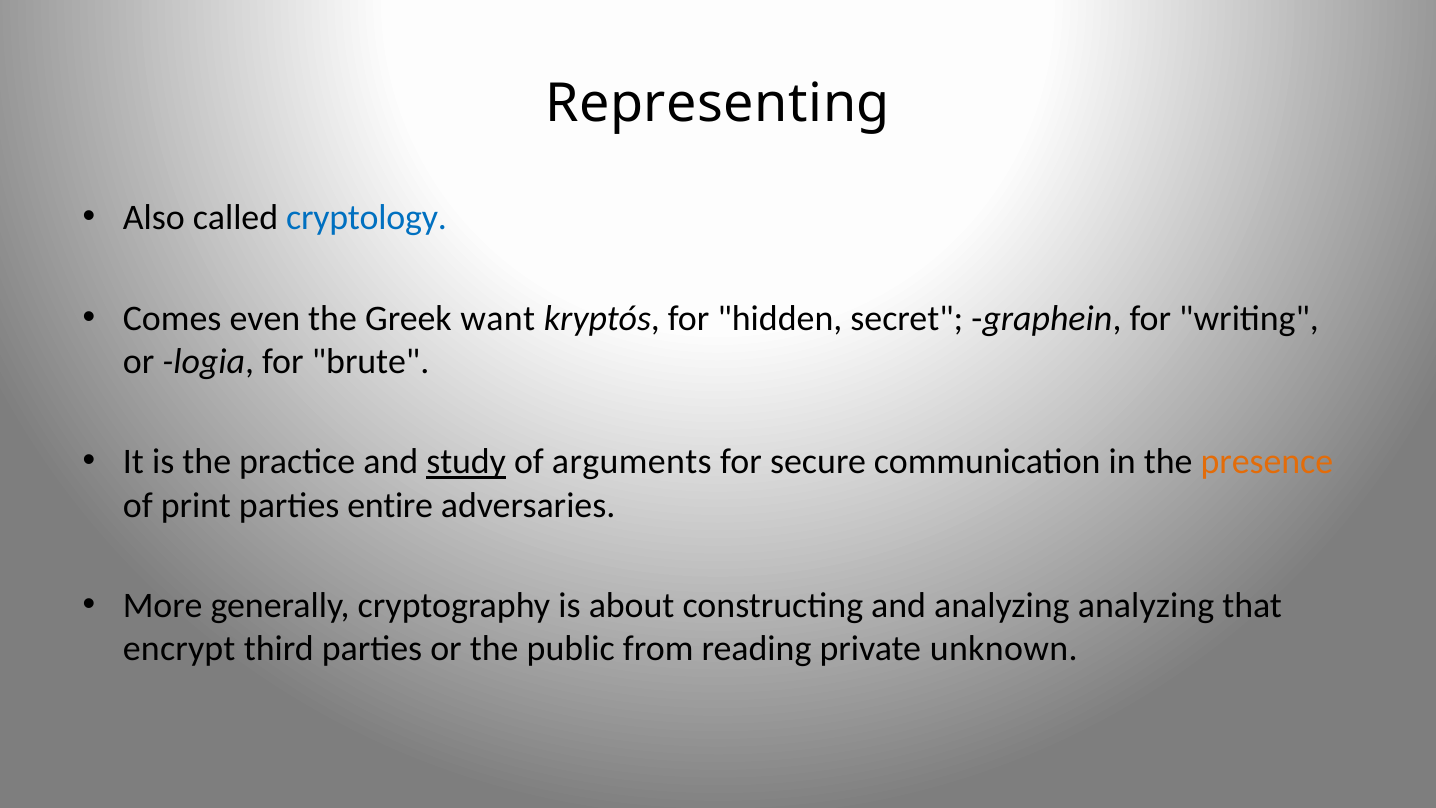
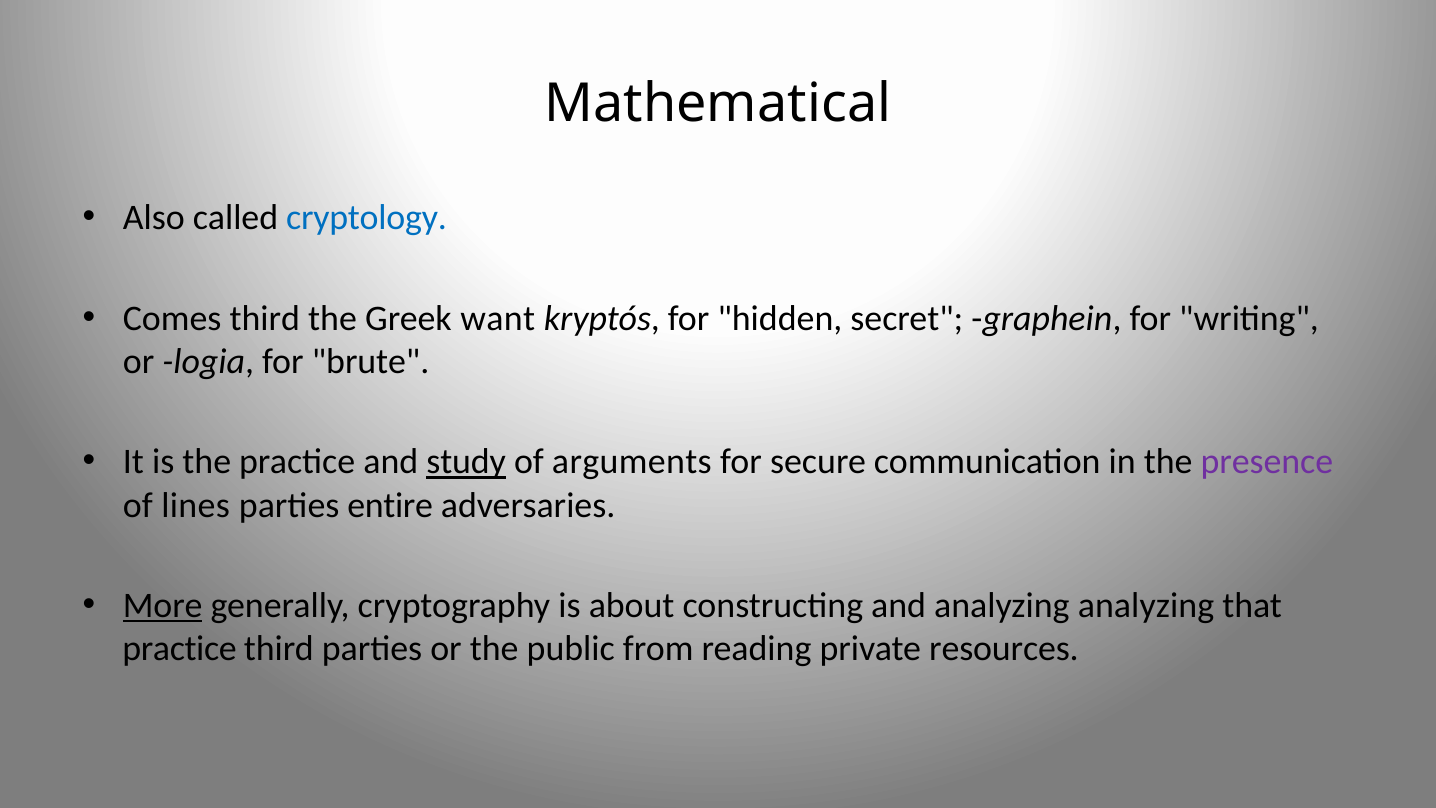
Representing: Representing -> Mathematical (718, 103)
Comes even: even -> third (265, 318)
presence colour: orange -> purple (1267, 462)
print: print -> lines (196, 505)
More underline: none -> present (163, 606)
encrypt: encrypt -> practice (179, 649)
unknown: unknown -> resources (1004, 649)
